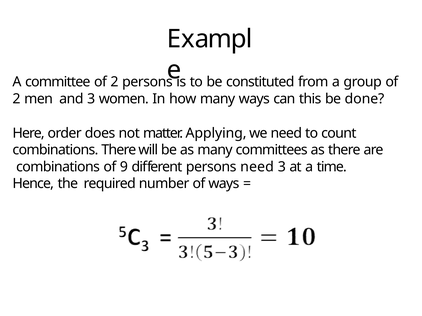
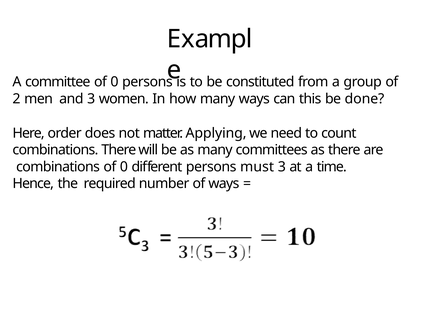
committee of 2: 2 -> 0 (114, 82)
combinations of 9: 9 -> 0 (124, 167)
persons need: need -> must (257, 167)
